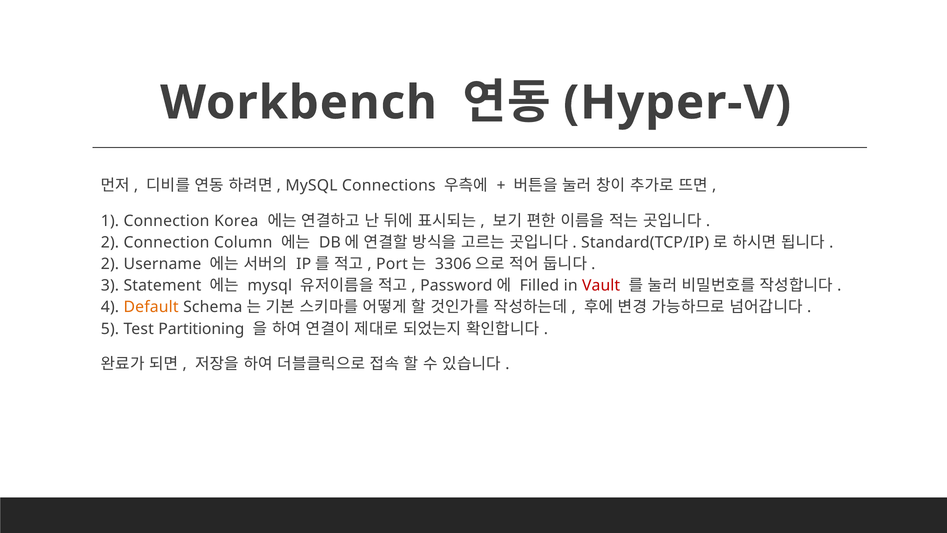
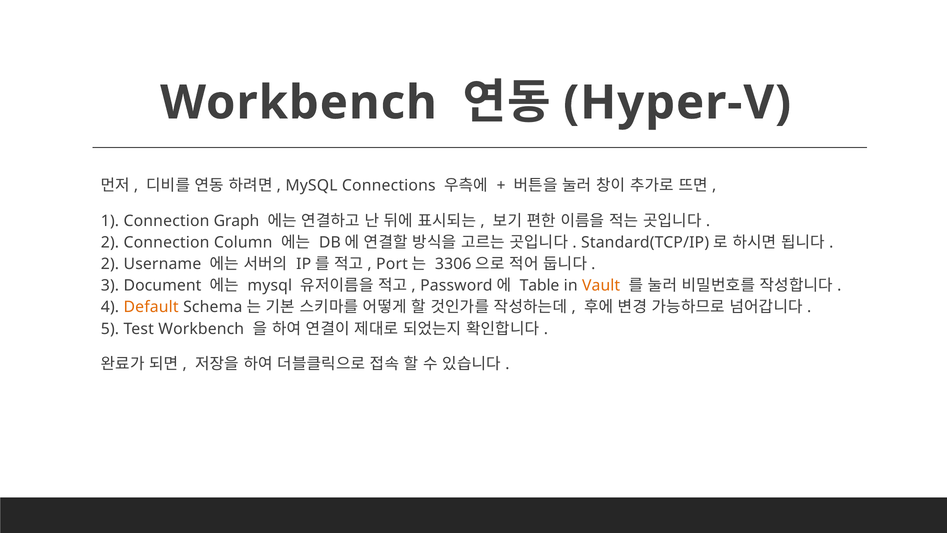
Korea: Korea -> Graph (236, 221)
Statement: Statement -> Document (162, 286)
Filled: Filled -> Table (540, 286)
Vault colour: red -> orange (601, 286)
Test Partitioning: Partitioning -> Workbench (201, 329)
